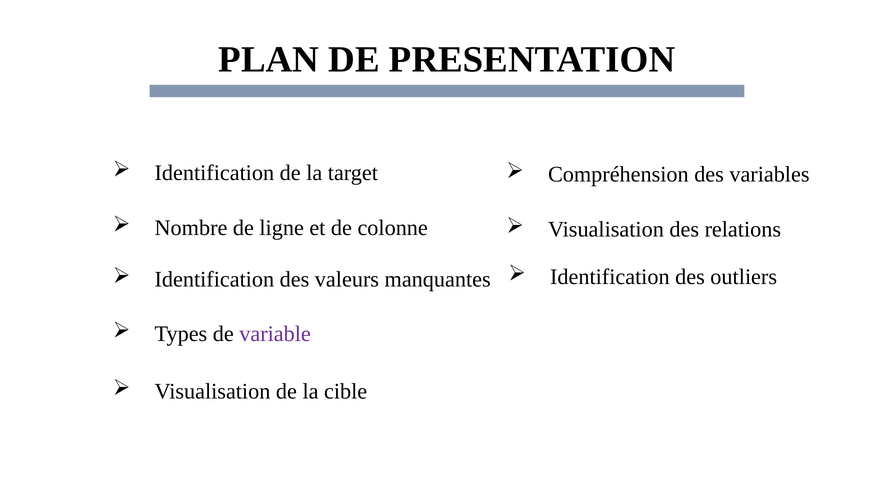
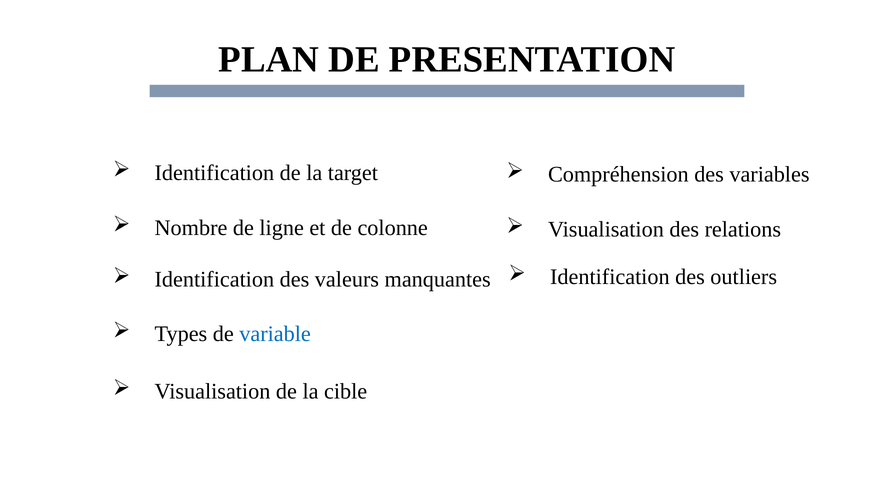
variable colour: purple -> blue (275, 334)
